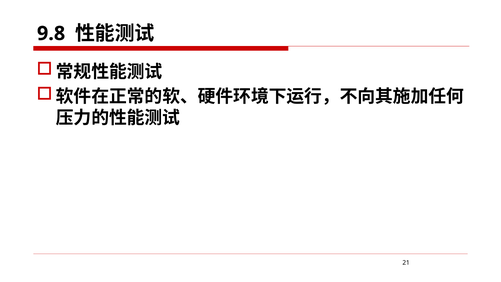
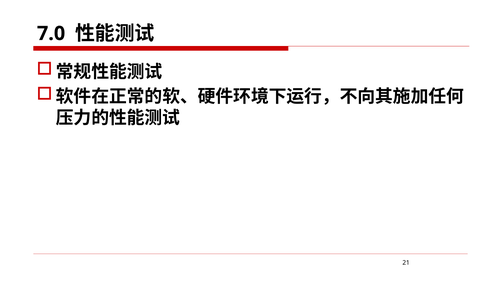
9.8: 9.8 -> 7.0 (51, 33)
